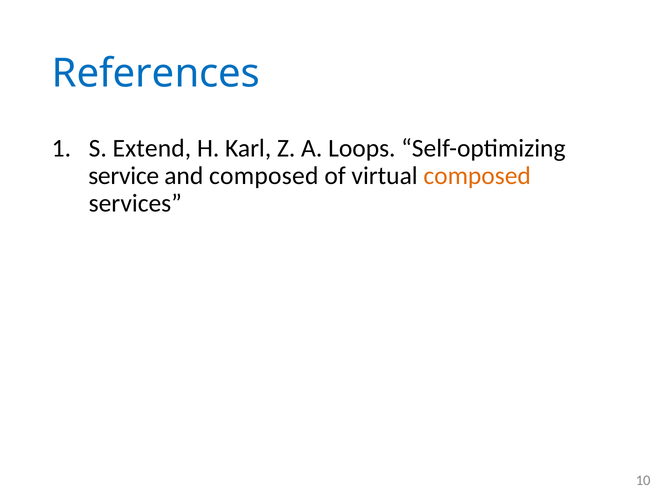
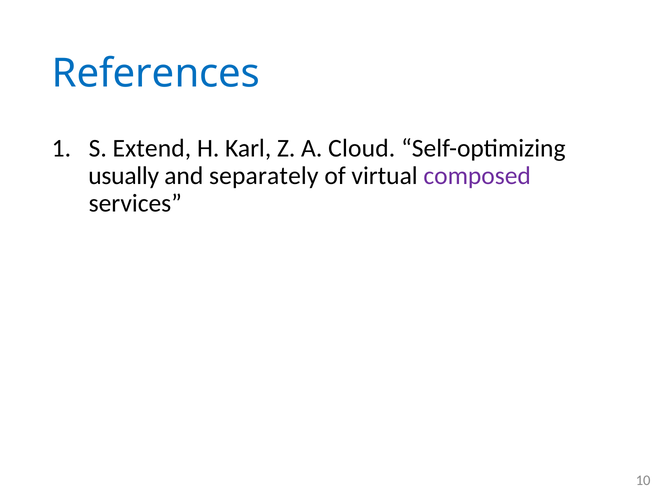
Loops: Loops -> Cloud (362, 148)
service: service -> usually (124, 176)
and composed: composed -> separately (264, 176)
composed colour: orange -> purple (477, 176)
